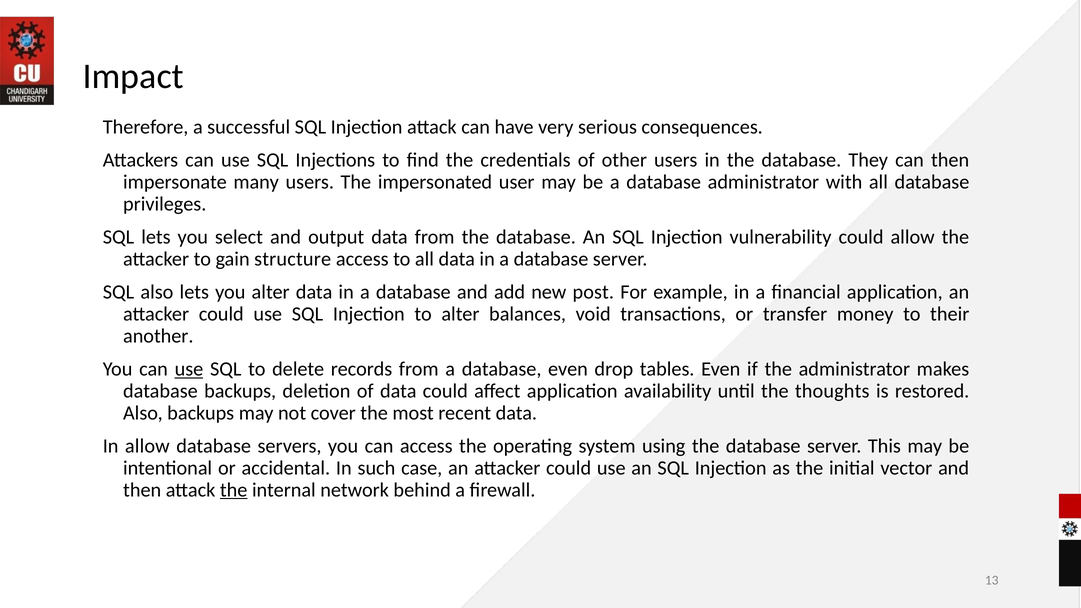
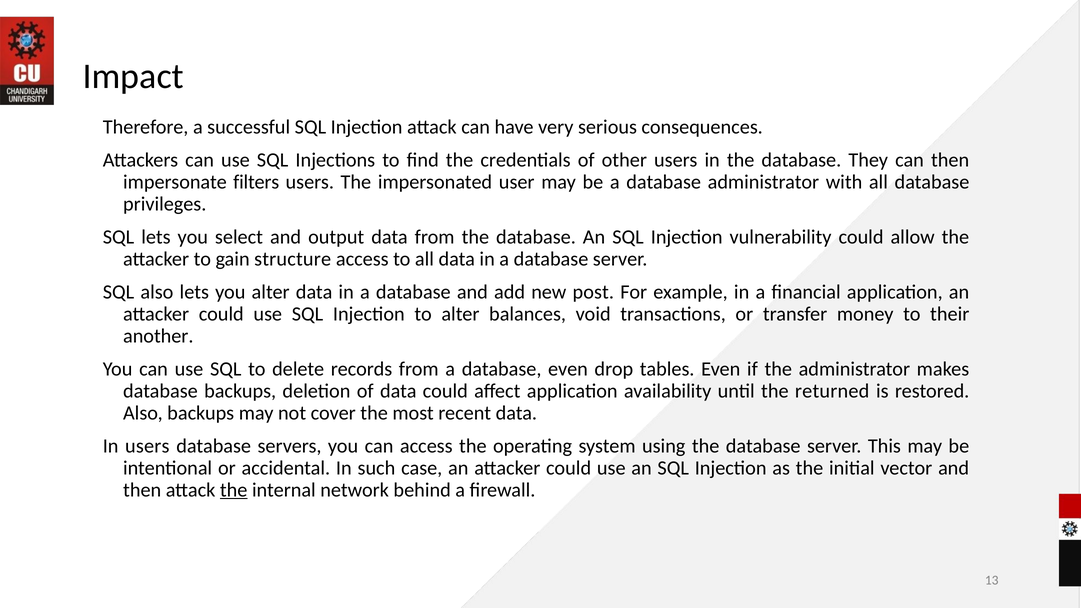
many: many -> filters (256, 182)
use underline: present -> none (189, 369)
thoughts: thoughts -> returned (832, 391)
In allow: allow -> users (147, 446)
